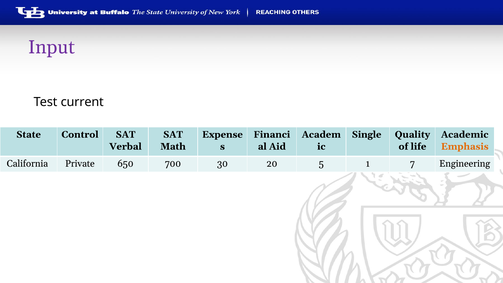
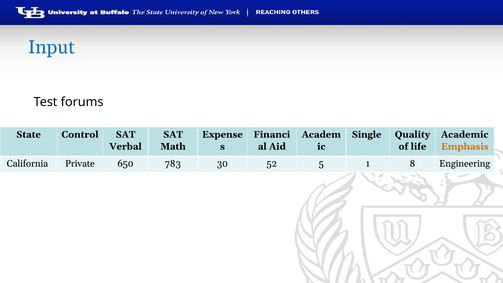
Input colour: purple -> blue (52, 47)
current: current -> forums (82, 102)
700: 700 -> 783 (173, 164)
20: 20 -> 52 (272, 164)
7: 7 -> 8 (412, 164)
